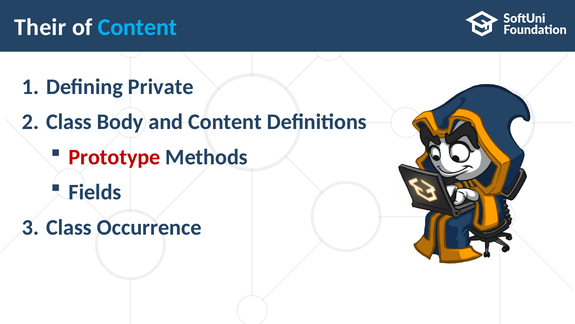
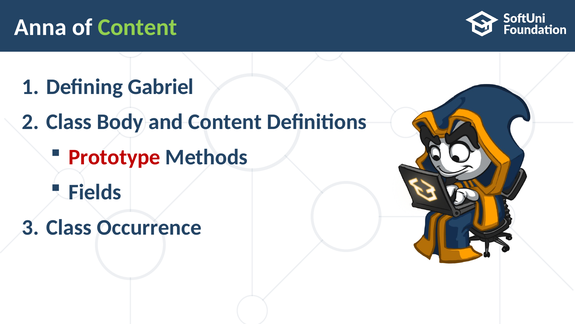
Their: Their -> Anna (40, 27)
Content colour: light blue -> light green (137, 27)
Private: Private -> Gabriel (161, 87)
